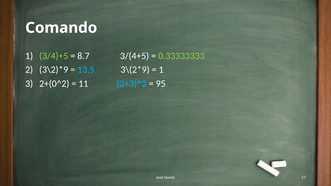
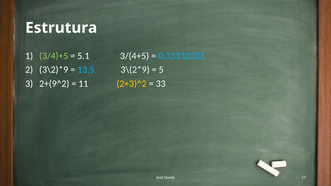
Comando: Comando -> Estrutura (61, 28)
8.7: 8.7 -> 5.1 (83, 56)
0.33333333 colour: light green -> light blue (181, 56)
1: 1 -> 5 (161, 70)
2+(0^2: 2+(0^2 -> 2+(9^2 (54, 84)
2+3)^2 colour: light blue -> yellow (132, 84)
95: 95 -> 33 (161, 84)
